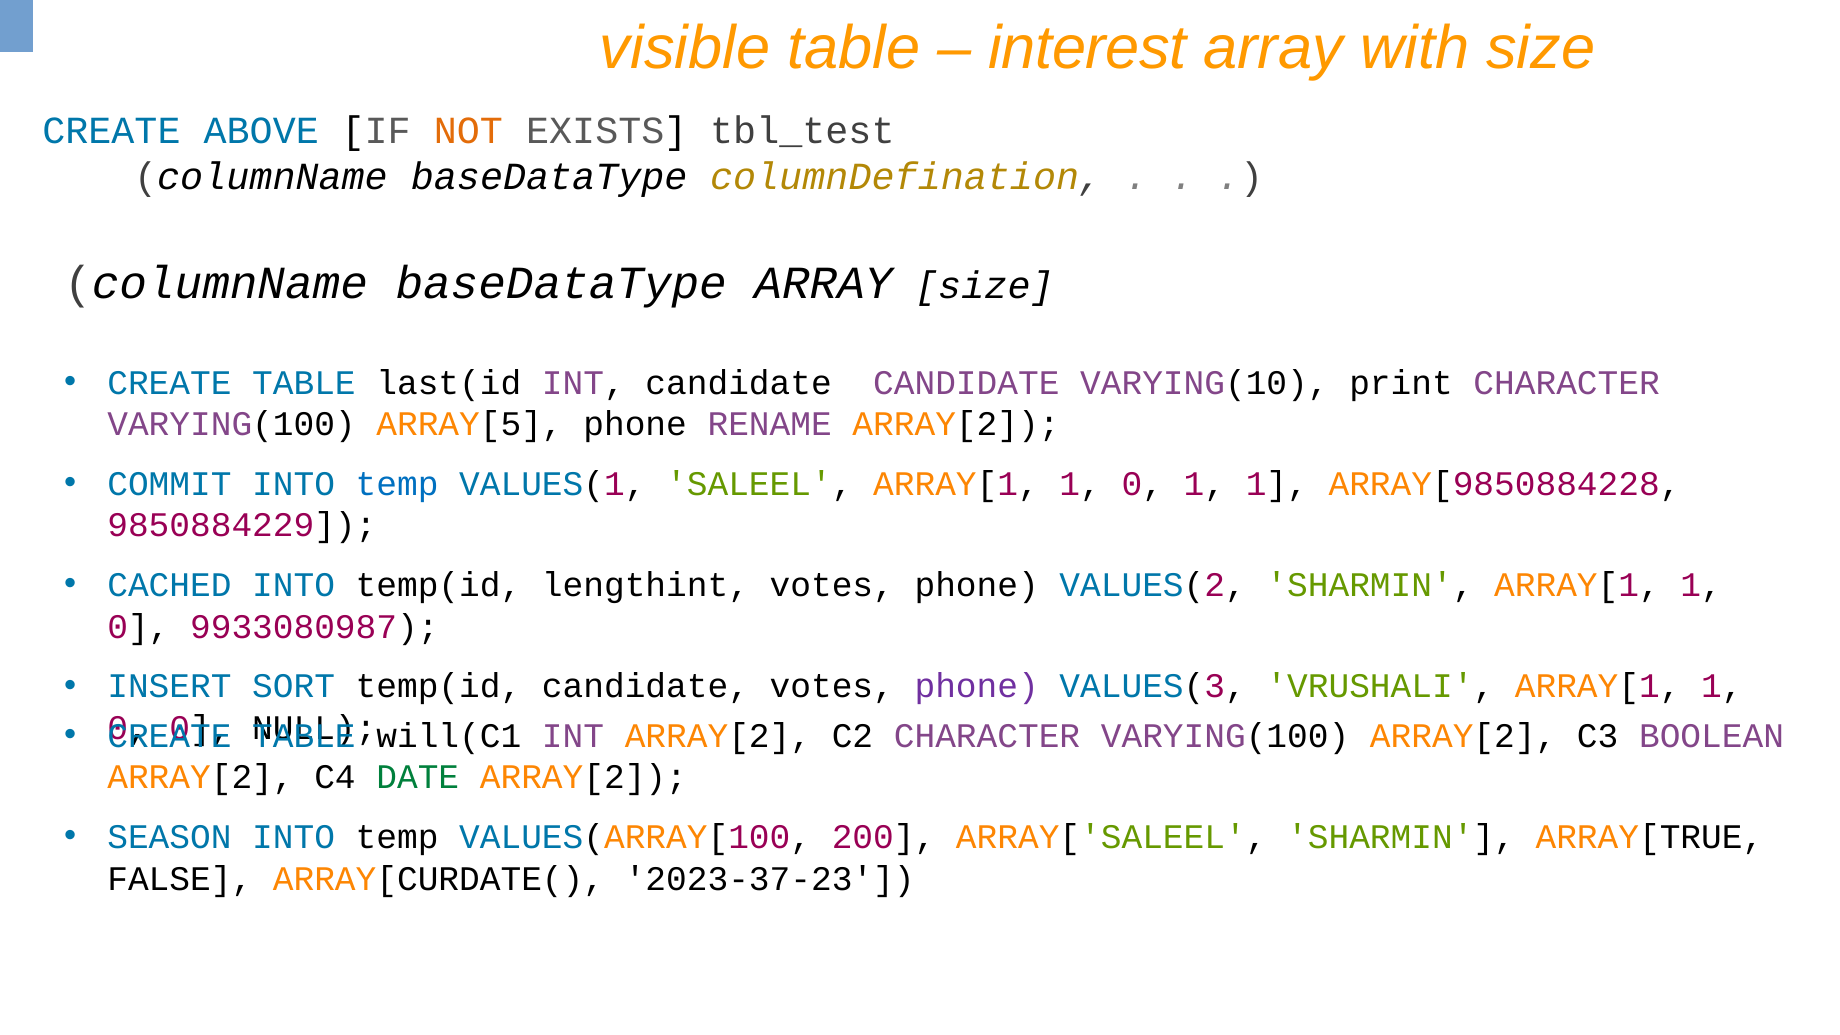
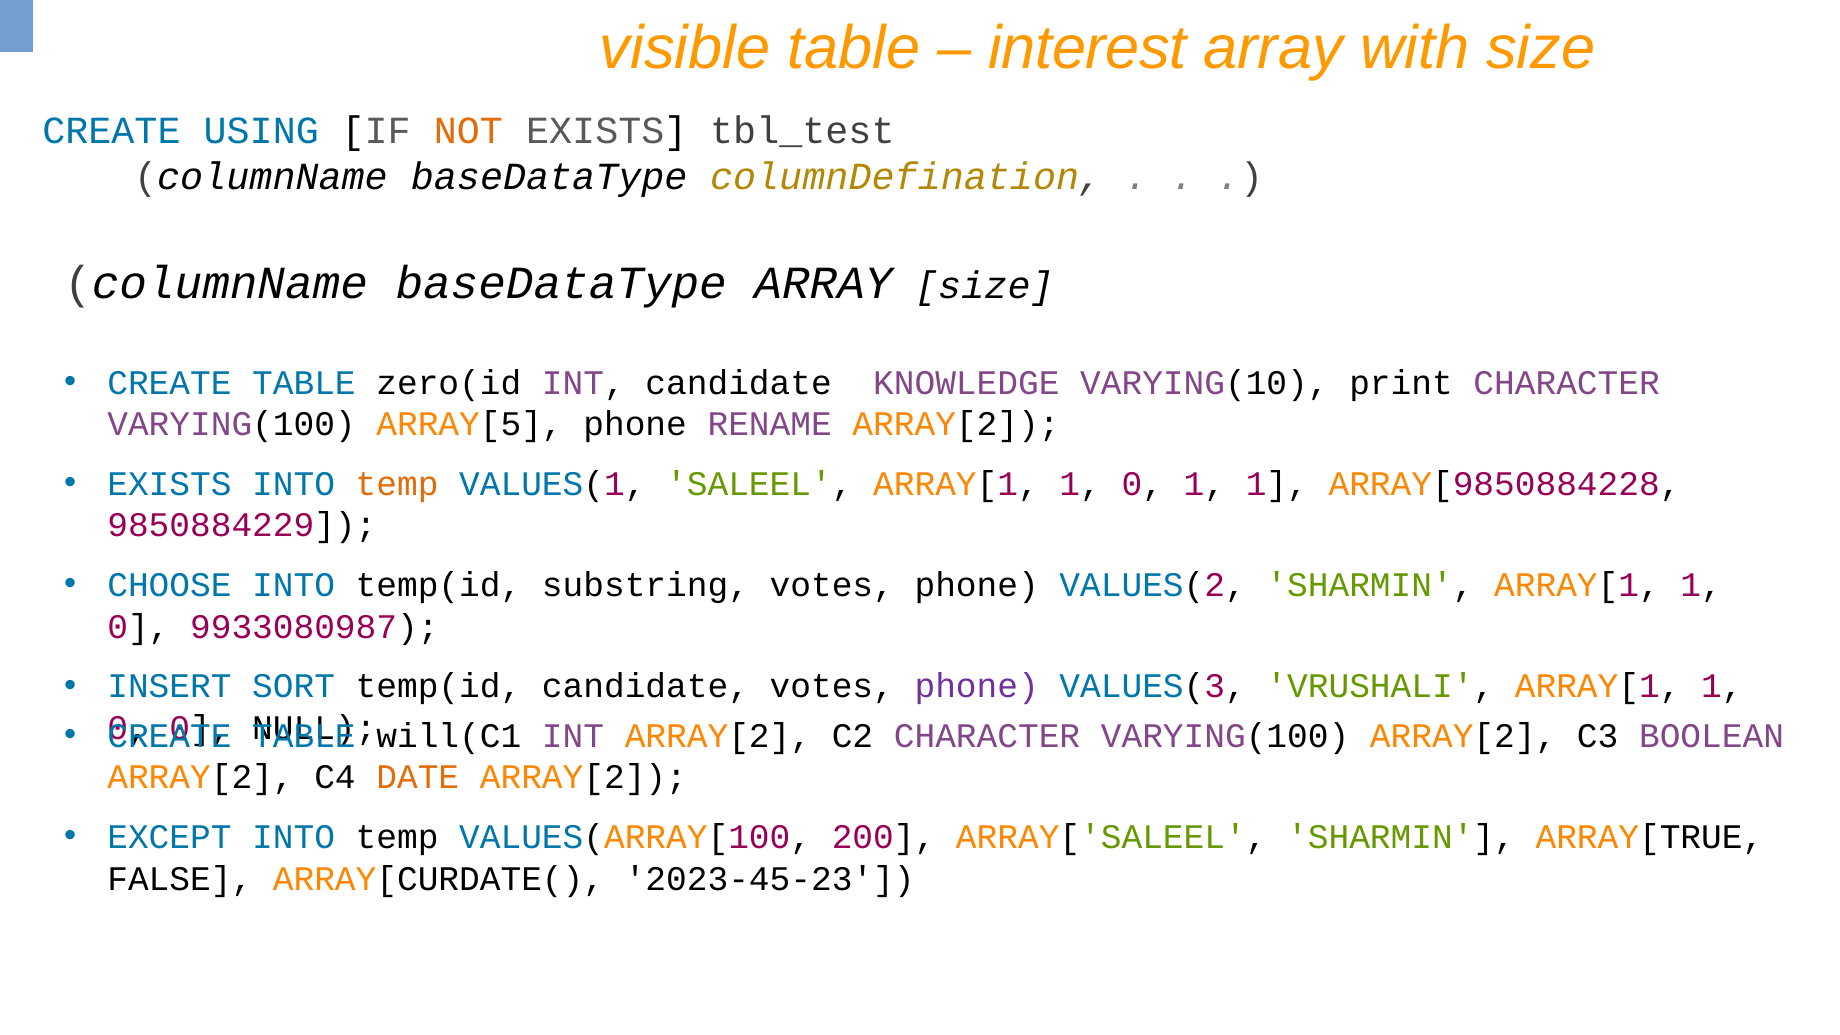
ABOVE: ABOVE -> USING (261, 131)
last(id: last(id -> zero(id (449, 383)
candidate CANDIDATE: CANDIDATE -> KNOWLEDGE (966, 383)
COMMIT: COMMIT -> EXISTS (169, 484)
temp colour: blue -> orange (397, 484)
CACHED: CACHED -> CHOOSE (169, 585)
lengthint: lengthint -> substring (645, 585)
DATE colour: green -> orange (418, 778)
SEASON: SEASON -> EXCEPT (169, 837)
2023-37-23: 2023-37-23 -> 2023-45-23 (770, 879)
